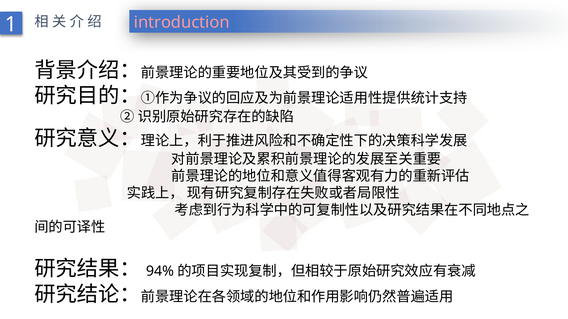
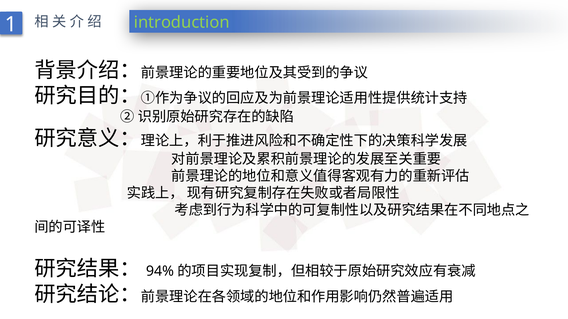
introduction colour: pink -> light green (182, 23)
